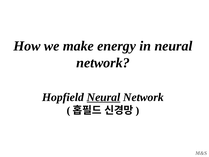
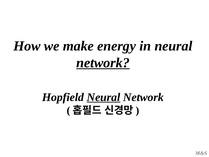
network underline: none -> present (103, 63)
